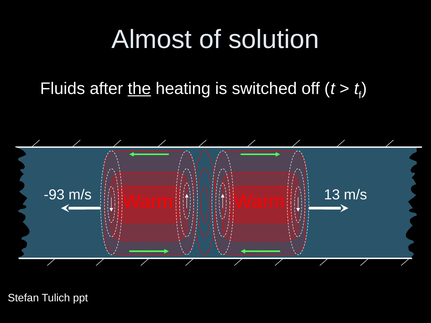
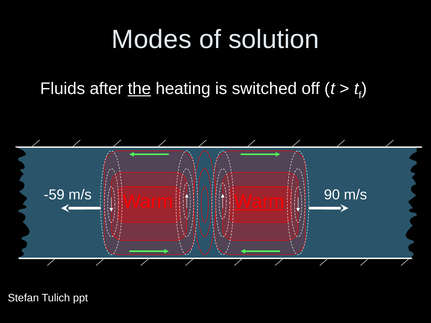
Almost: Almost -> Modes (152, 40)
-93: -93 -> -59 (54, 195)
Warm underline: none -> present (259, 202)
13: 13 -> 90 (332, 195)
